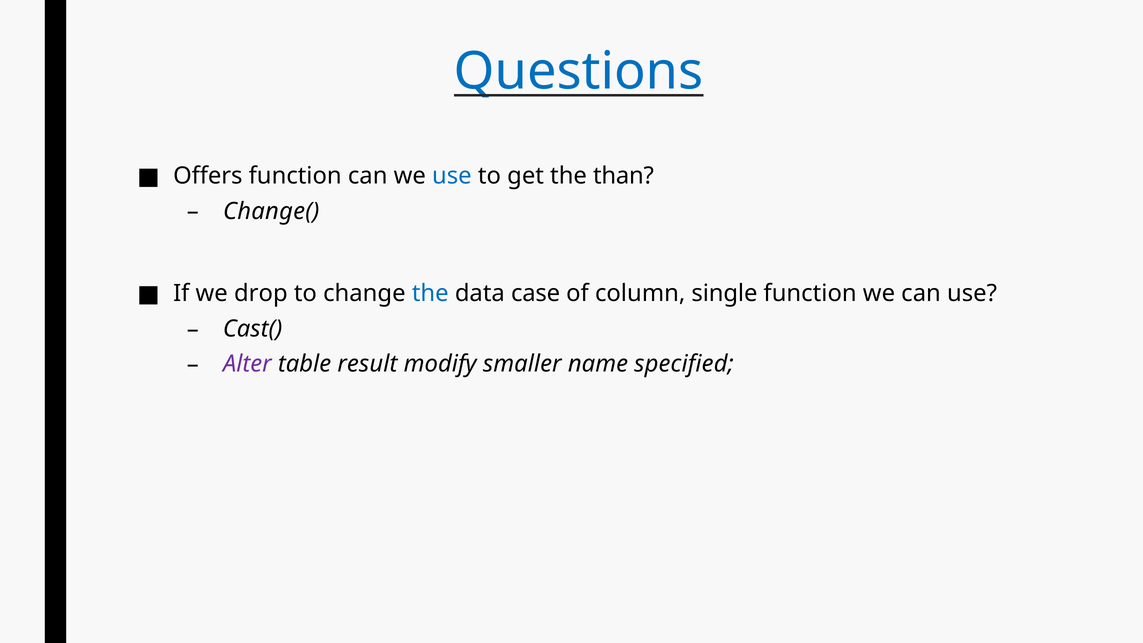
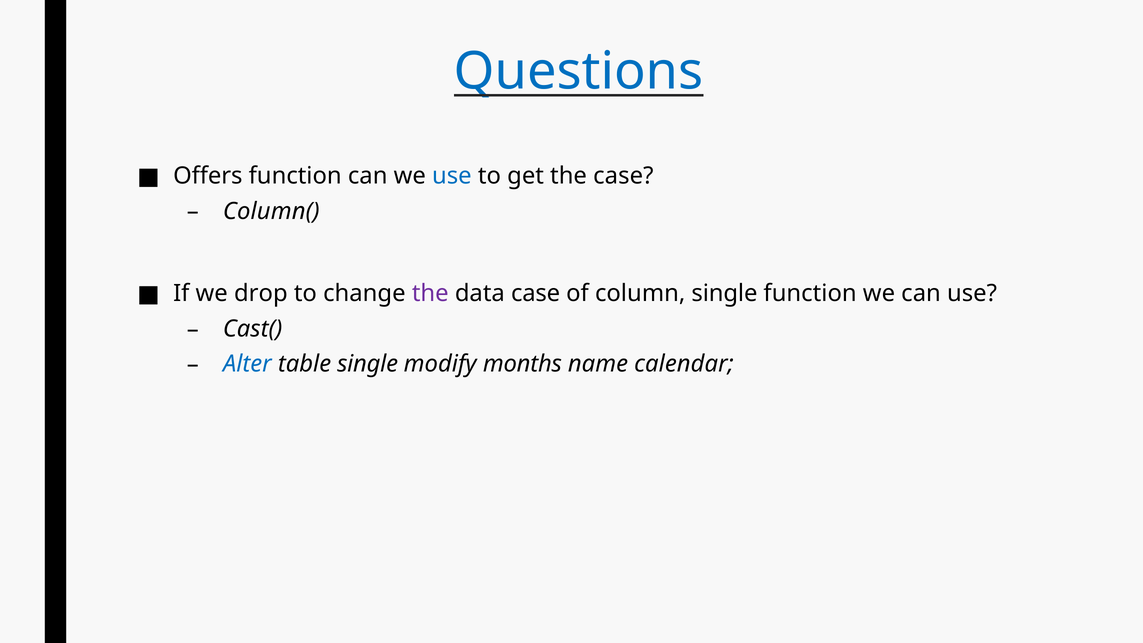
the than: than -> case (623, 176)
Change(: Change( -> Column( (271, 211)
the colour: blue -> purple (430, 294)
Alter colour: purple -> blue (247, 364)
table result: result -> single (368, 364)
smaller: smaller -> months (522, 364)
specified: specified -> calendar (684, 364)
